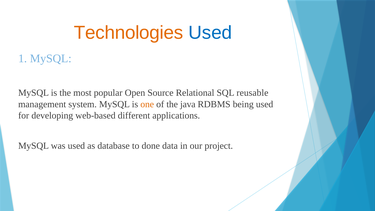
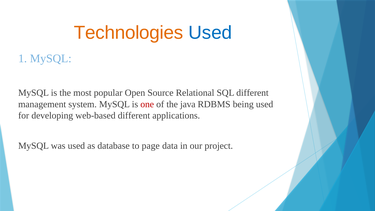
SQL reusable: reusable -> different (252, 93)
one colour: orange -> red (147, 104)
done: done -> page (151, 146)
